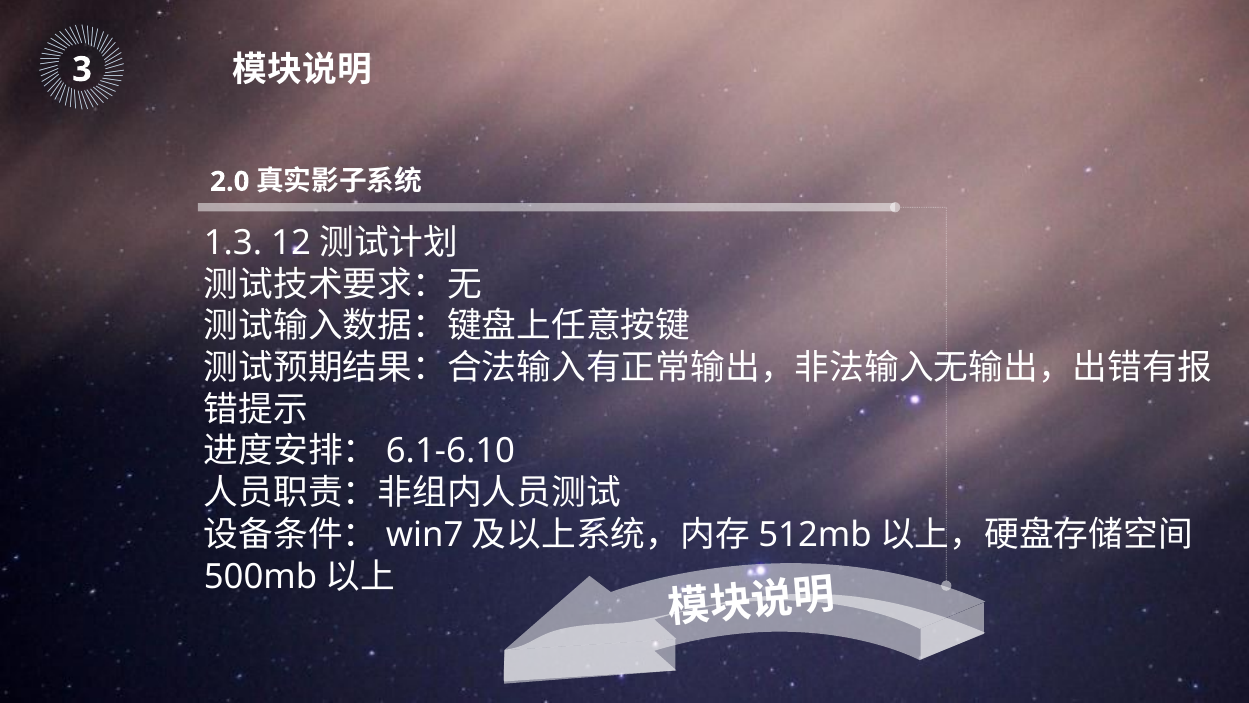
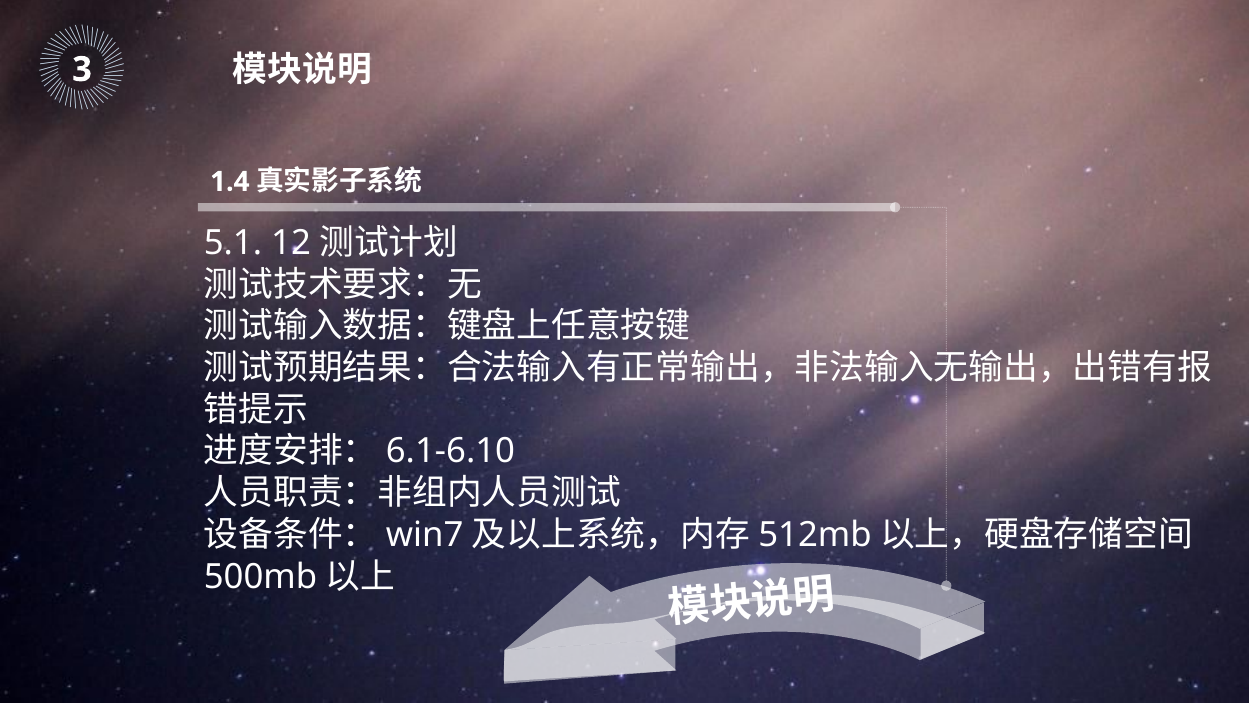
2.0: 2.0 -> 1.4 (230, 181)
1.3: 1.3 -> 5.1 (233, 243)
